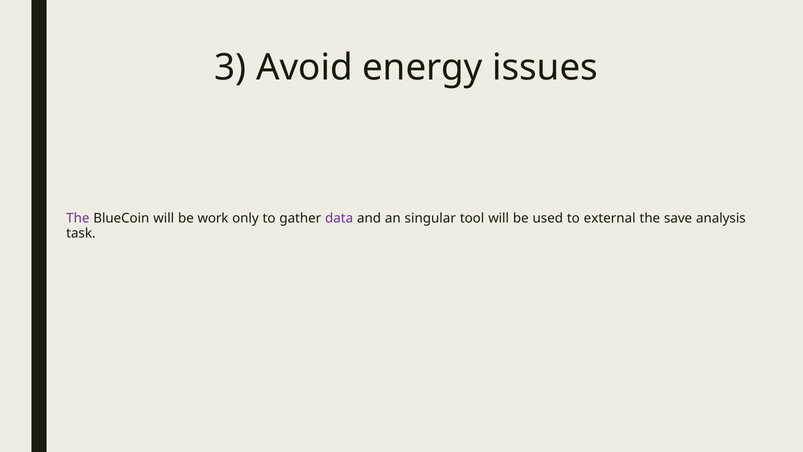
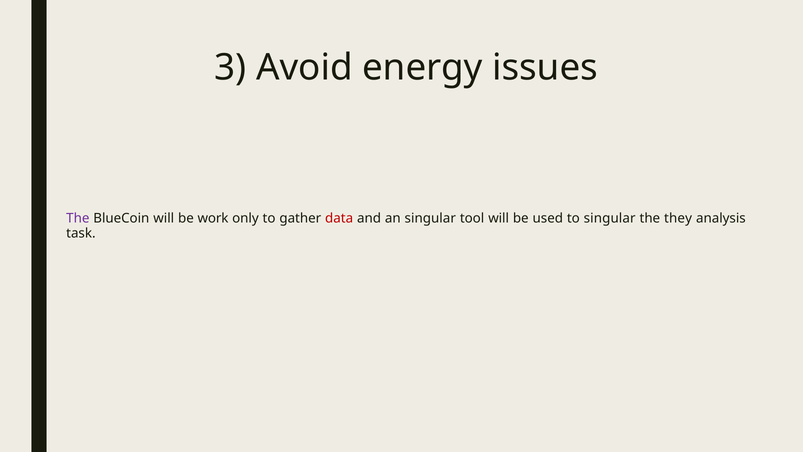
data colour: purple -> red (339, 218)
to external: external -> singular (610, 218)
save: save -> they (678, 218)
